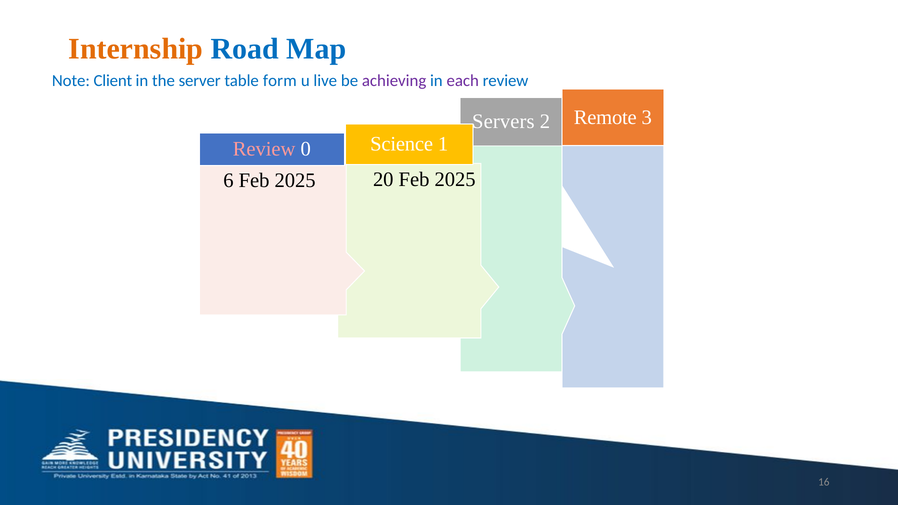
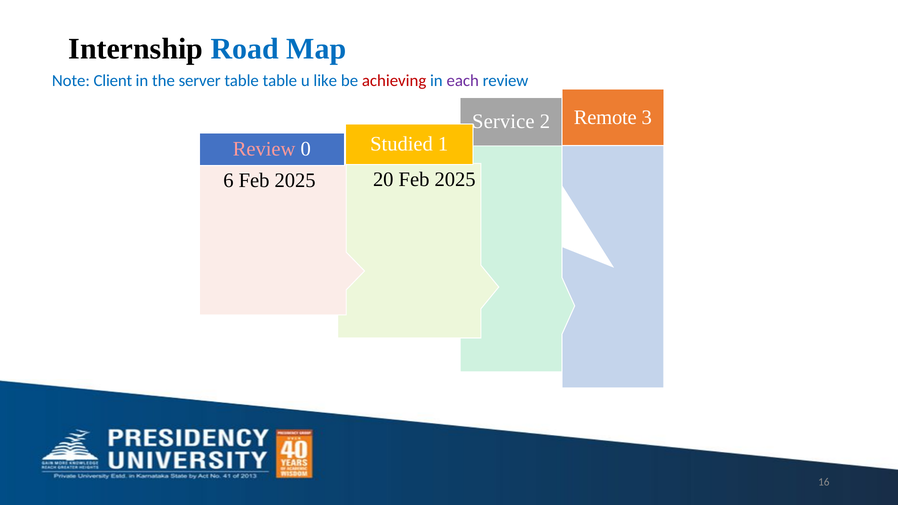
Internship colour: orange -> black (136, 49)
table form: form -> table (280, 81)
live: live -> like (325, 81)
achieving colour: purple -> red (394, 81)
Servers: Servers -> Service (503, 121)
Science: Science -> Studied (402, 144)
